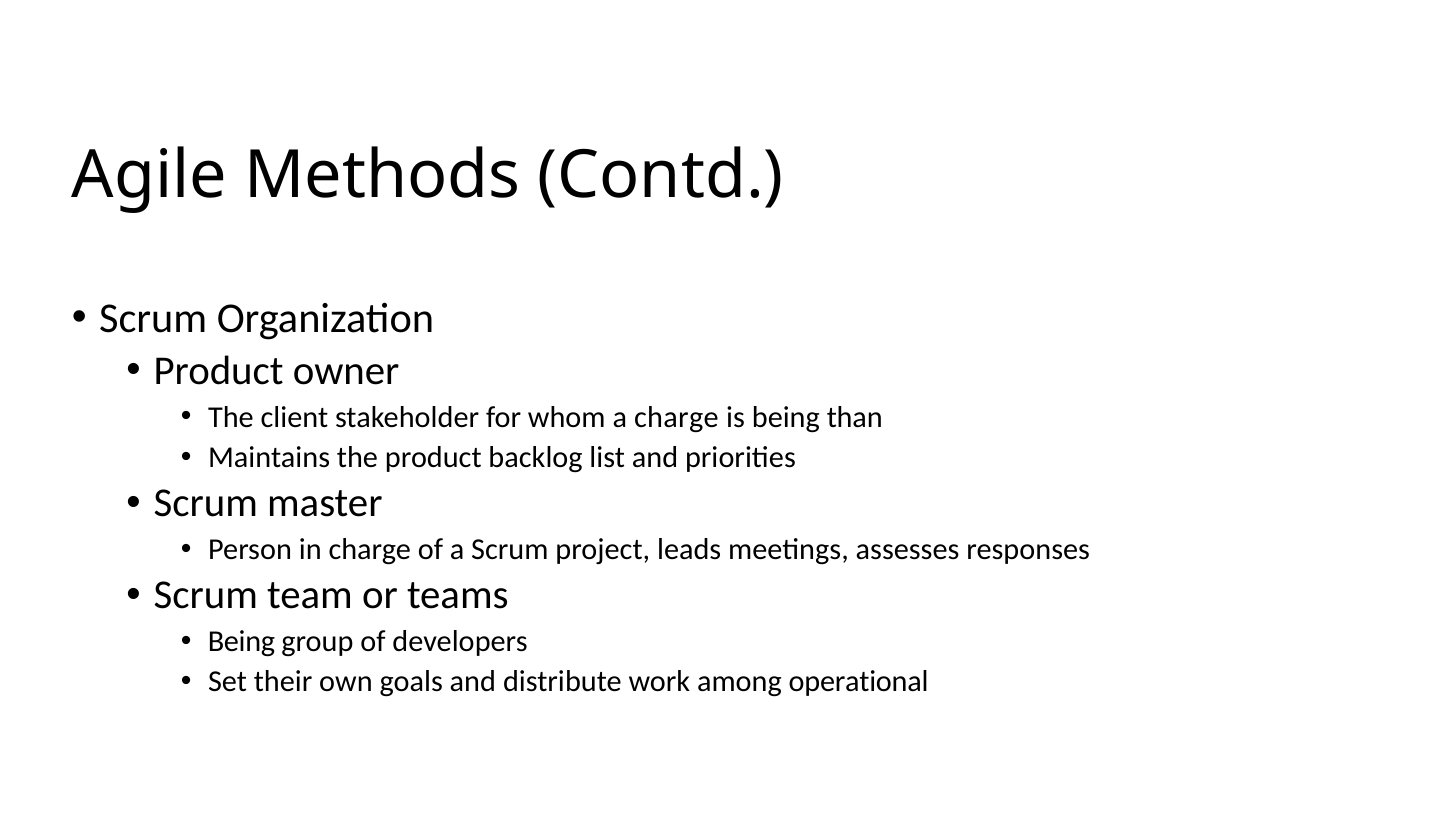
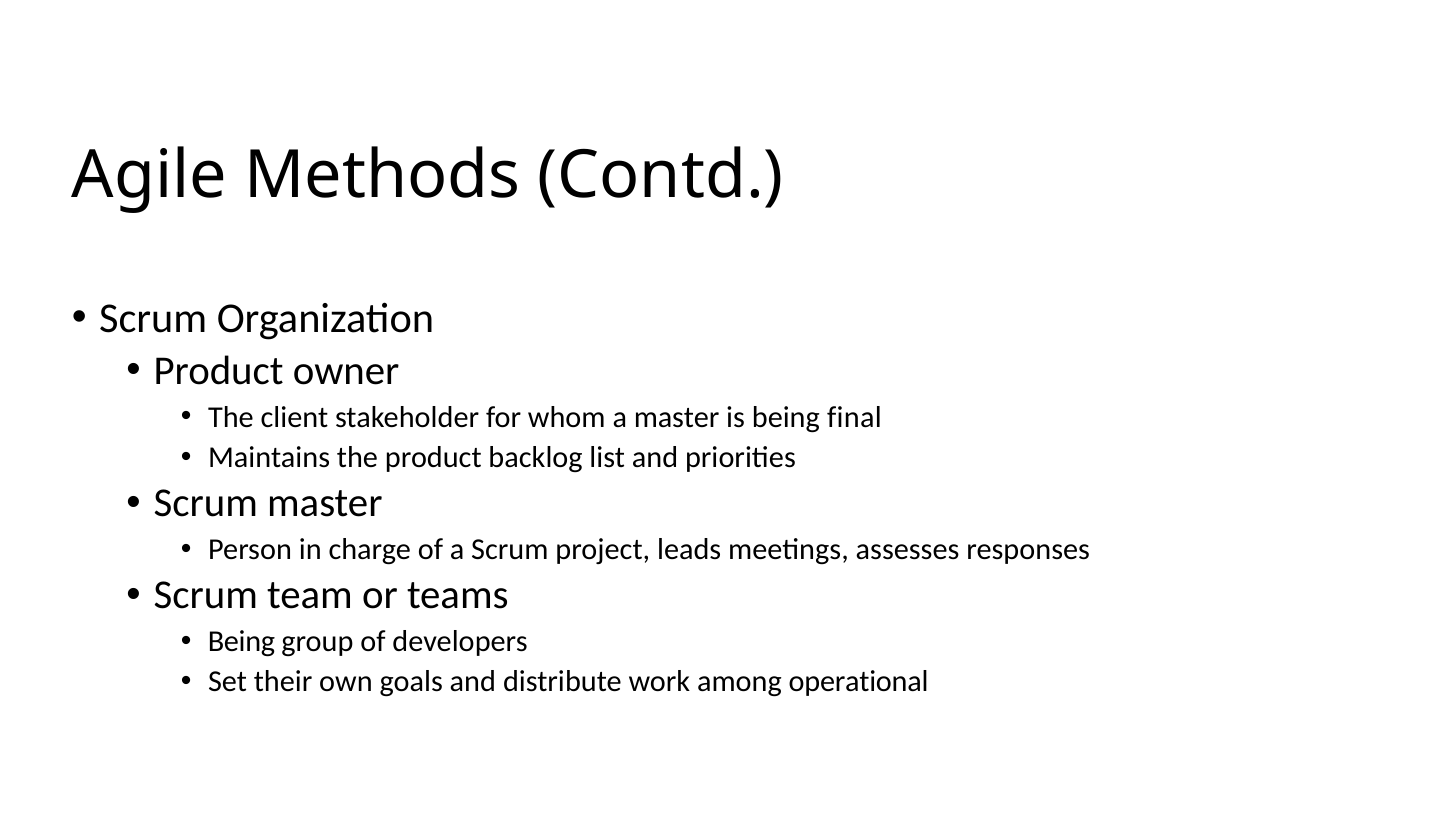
a charge: charge -> master (677, 417)
than: than -> final (854, 417)
